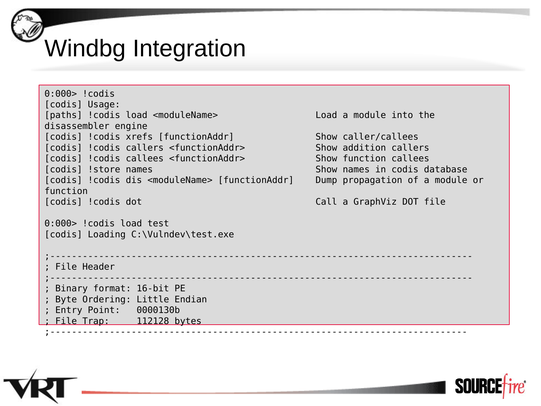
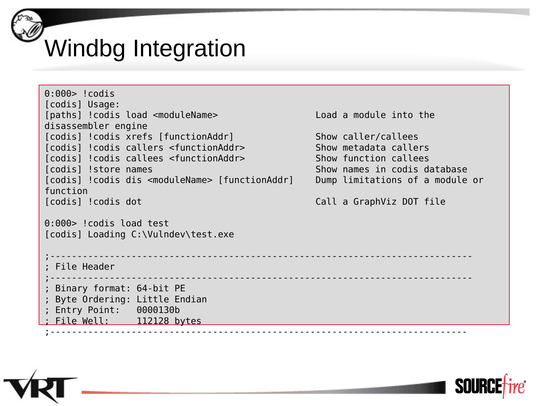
addition: addition -> metadata (364, 148)
propagation: propagation -> limitations (372, 180)
16-bit: 16-bit -> 64-bit (153, 288)
Trap: Trap -> Well (96, 321)
